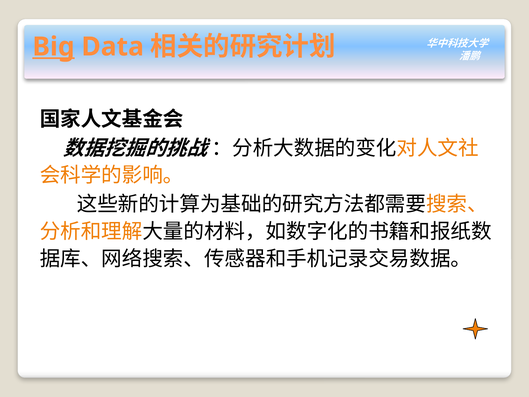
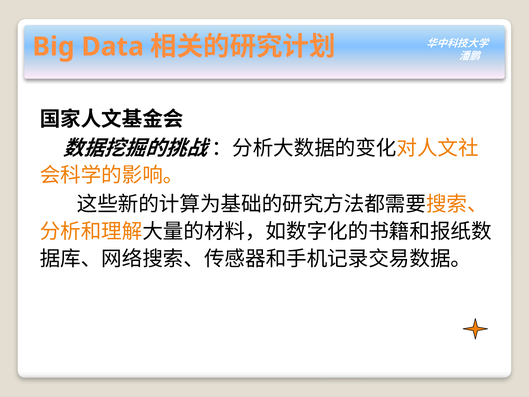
Big underline: present -> none (53, 47)
